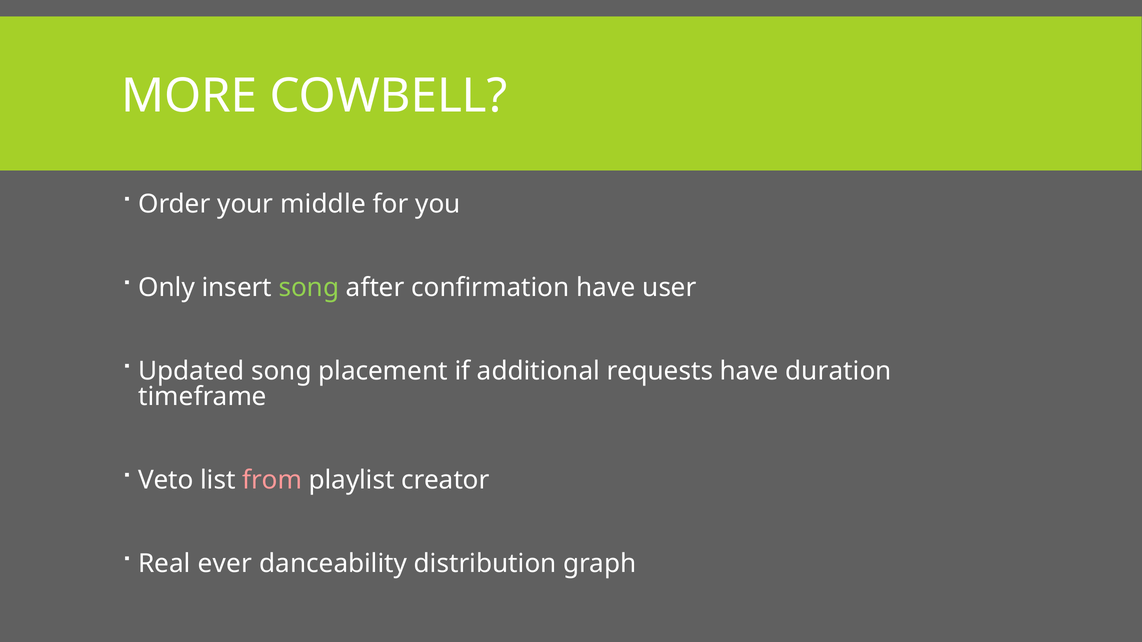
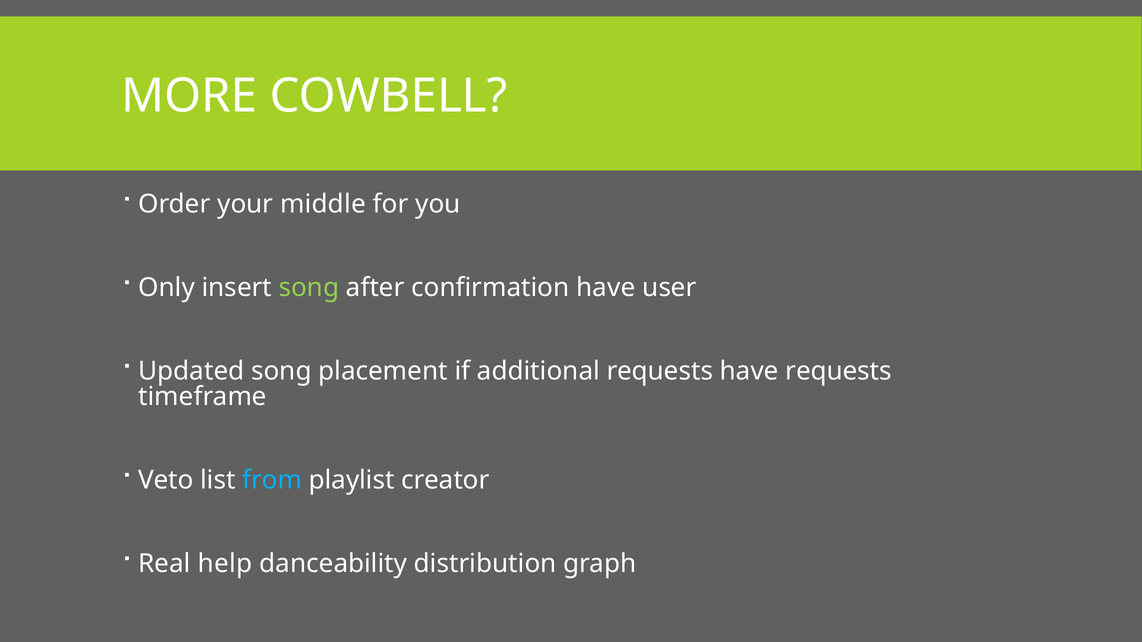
have duration: duration -> requests (839, 371)
from colour: pink -> light blue (272, 480)
ever: ever -> help (225, 564)
